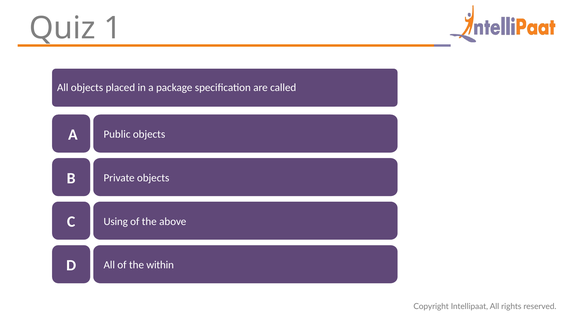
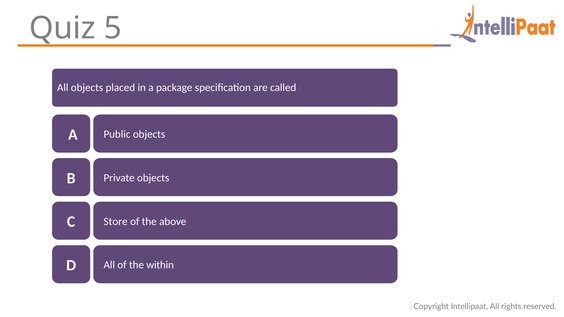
1: 1 -> 5 (113, 28)
Using: Using -> Store (116, 222)
